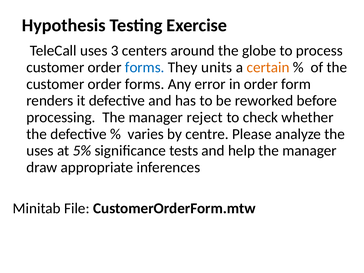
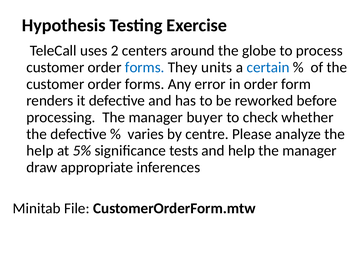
3: 3 -> 2 (115, 51)
certain colour: orange -> blue (268, 67)
reject: reject -> buyer (205, 117)
uses: uses -> help (40, 151)
